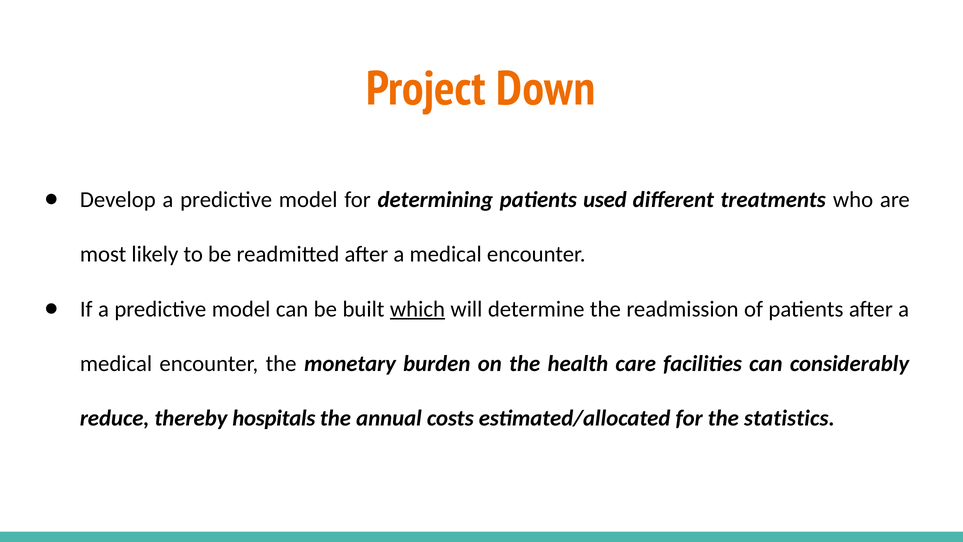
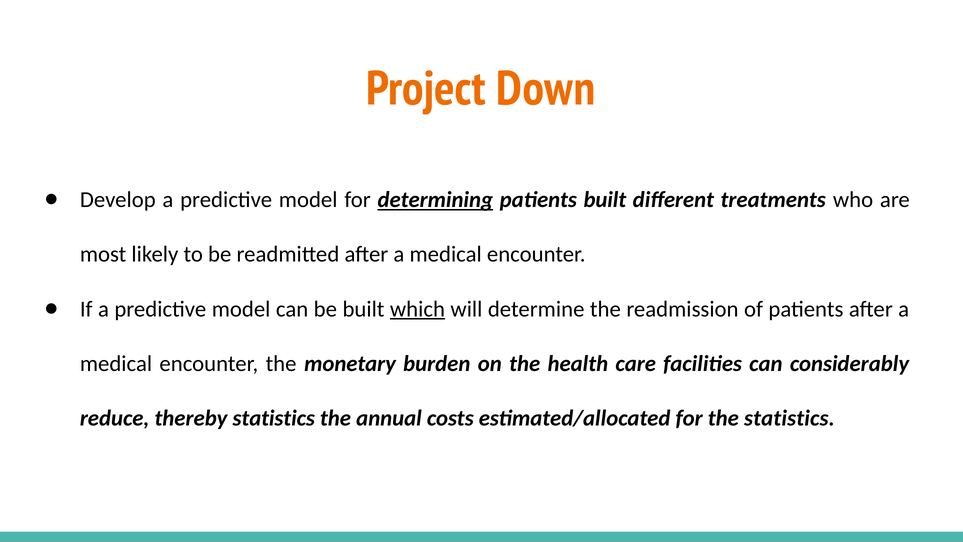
determining underline: none -> present (435, 200)
patients used: used -> built (605, 200)
thereby hospitals: hospitals -> statistics (274, 418)
